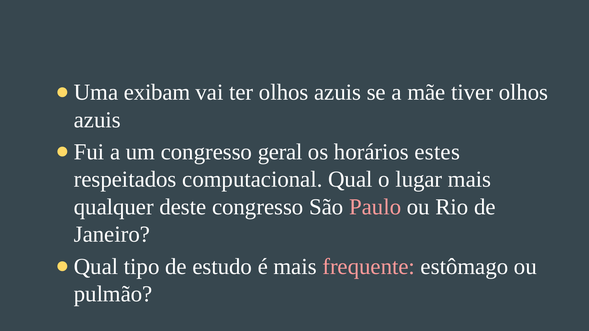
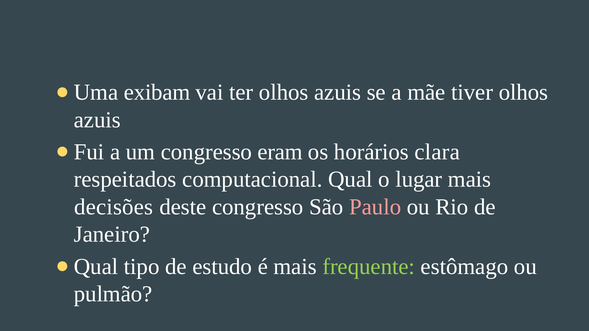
geral: geral -> eram (280, 152)
estes: estes -> clara (437, 152)
qualquer: qualquer -> decisões (114, 207)
frequente colour: pink -> light green (369, 267)
